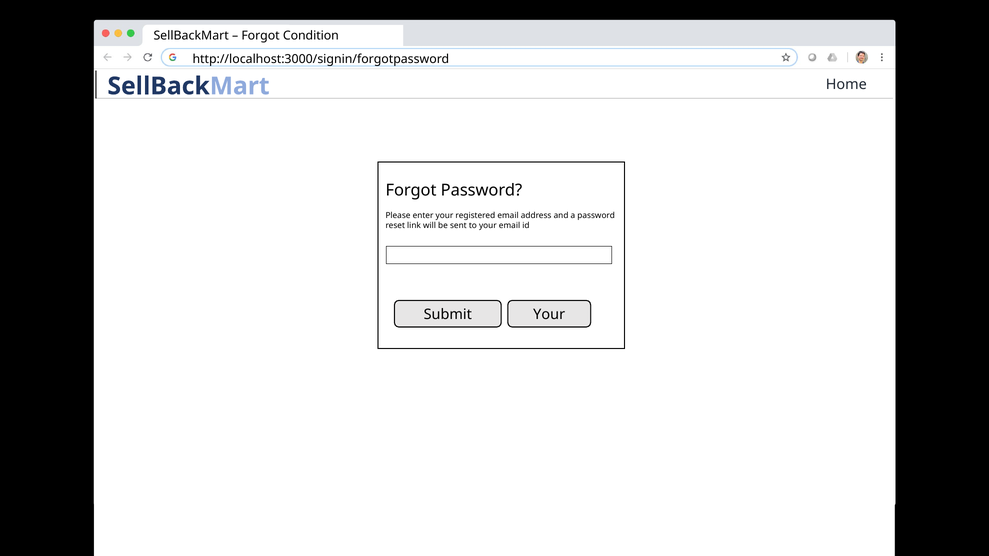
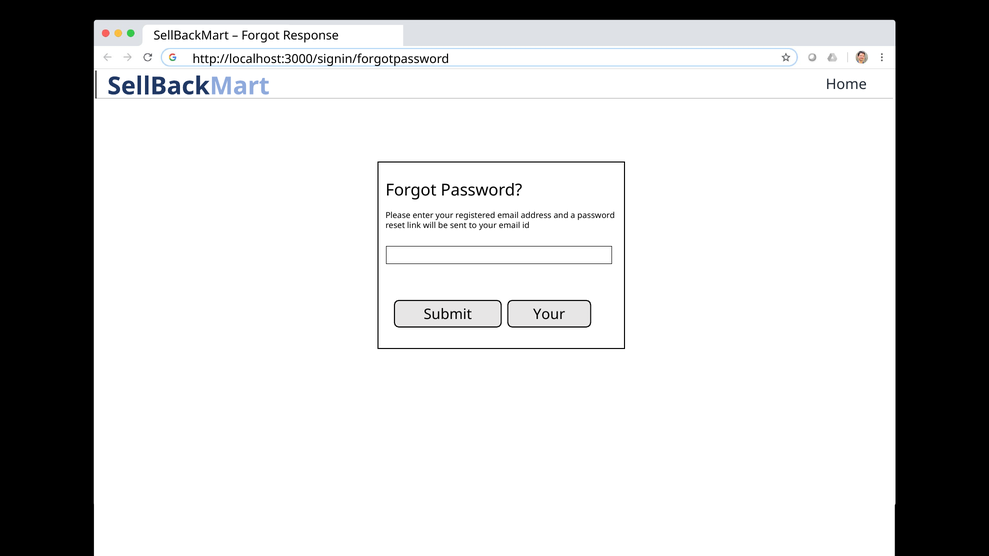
Condition: Condition -> Response (311, 36)
